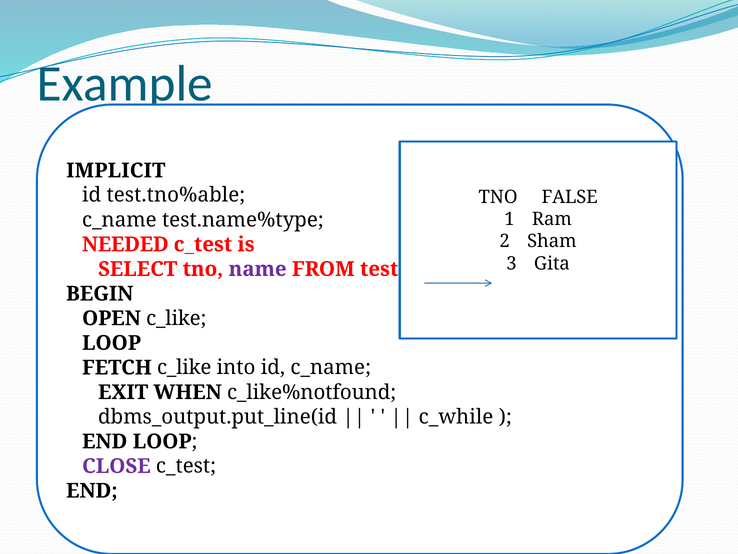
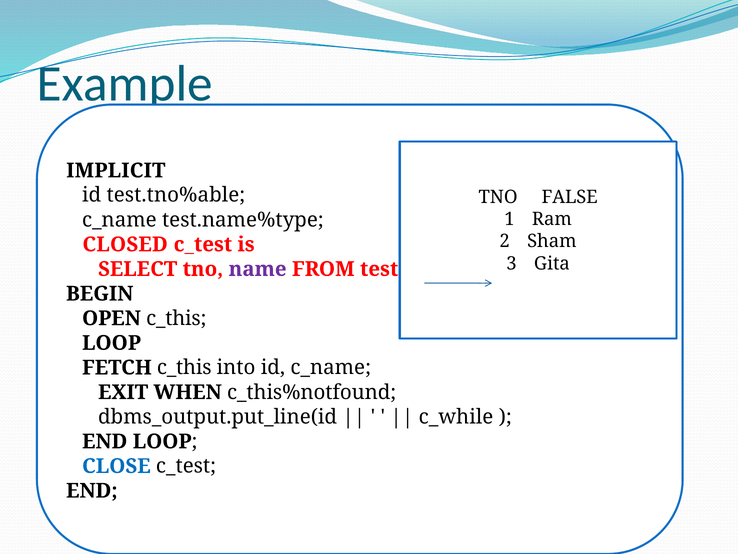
NEEDED: NEEDED -> CLOSED (125, 244)
OPEN c_like: c_like -> c_this (176, 318)
FETCH c_like: c_like -> c_this (184, 367)
c_like%notfound: c_like%notfound -> c_this%notfound (312, 392)
CLOSE colour: purple -> blue (116, 466)
